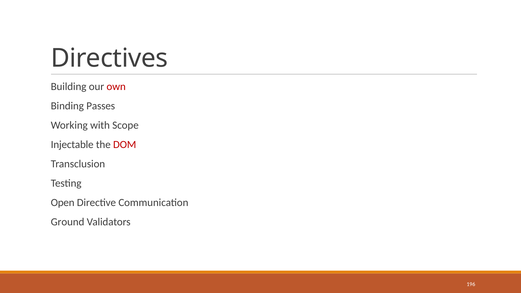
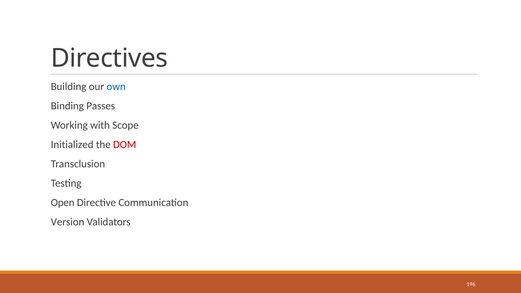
own colour: red -> blue (116, 87)
Injectable: Injectable -> Initialized (72, 145)
Ground: Ground -> Version (68, 222)
